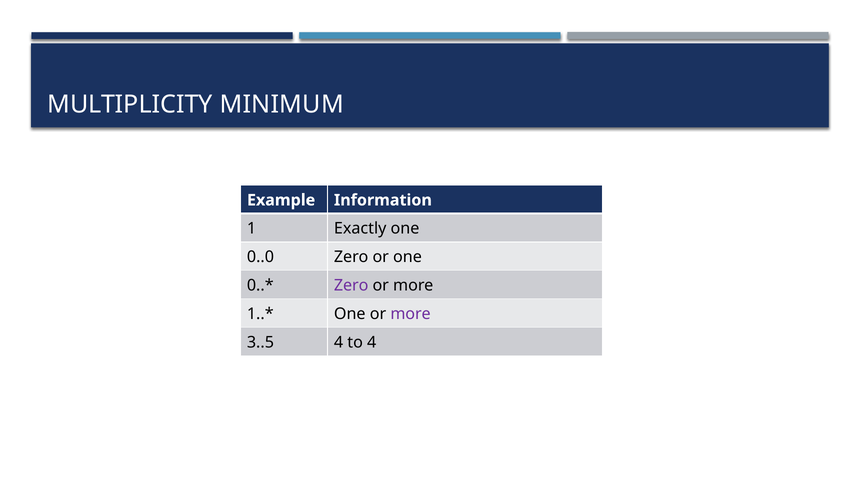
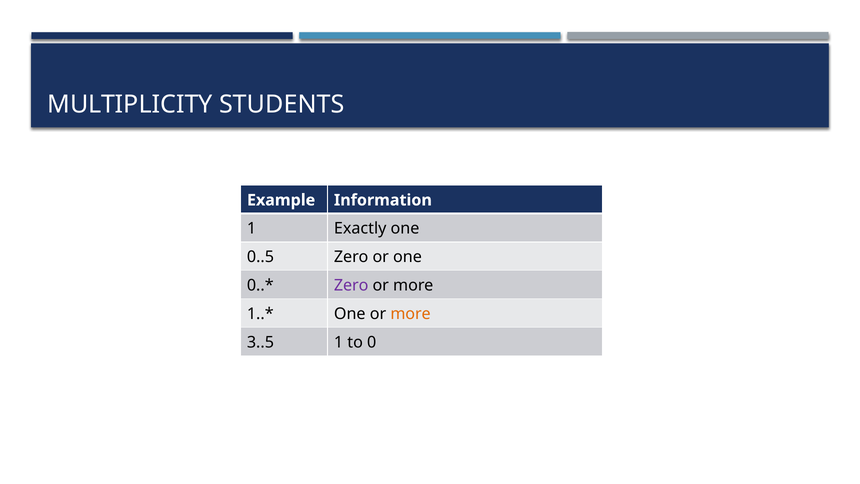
MINIMUM: MINIMUM -> STUDENTS (282, 104)
0..0: 0..0 -> 0..5 (260, 257)
more colour: purple -> orange (411, 314)
3..5 4: 4 -> 1 (339, 342)
to 4: 4 -> 0 (372, 342)
